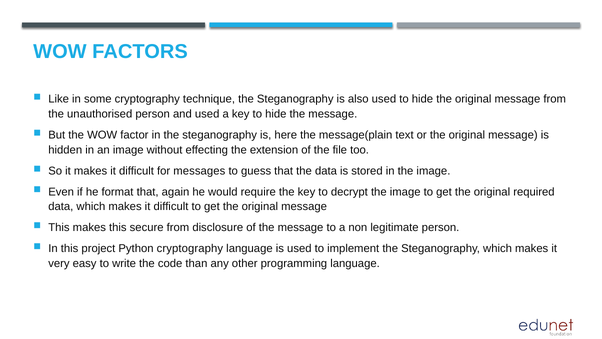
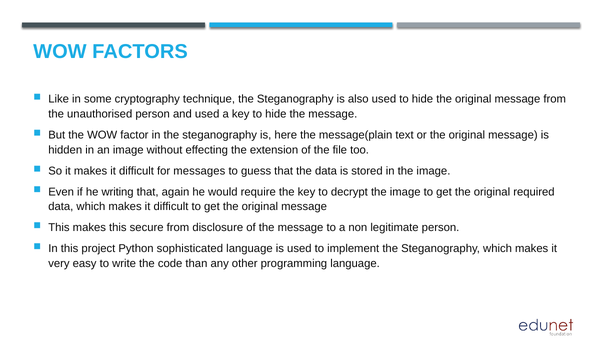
format: format -> writing (118, 192)
Python cryptography: cryptography -> sophisticated (190, 248)
